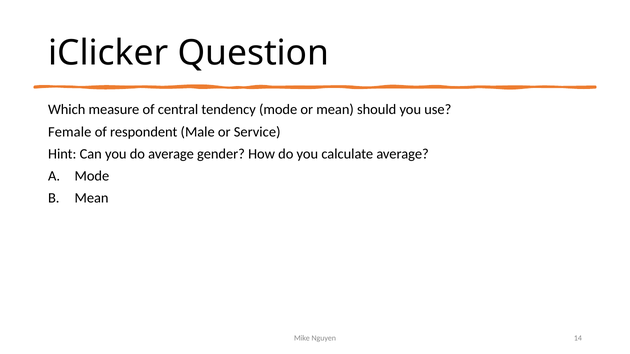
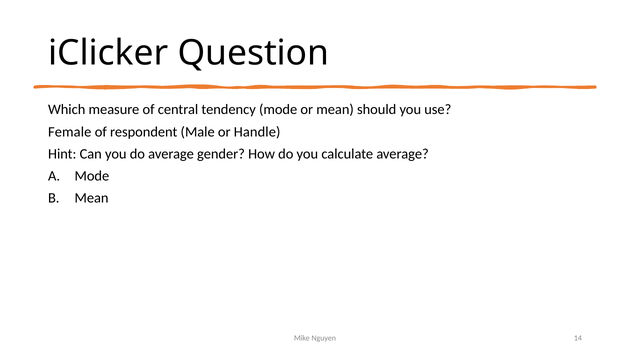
Service: Service -> Handle (257, 132)
